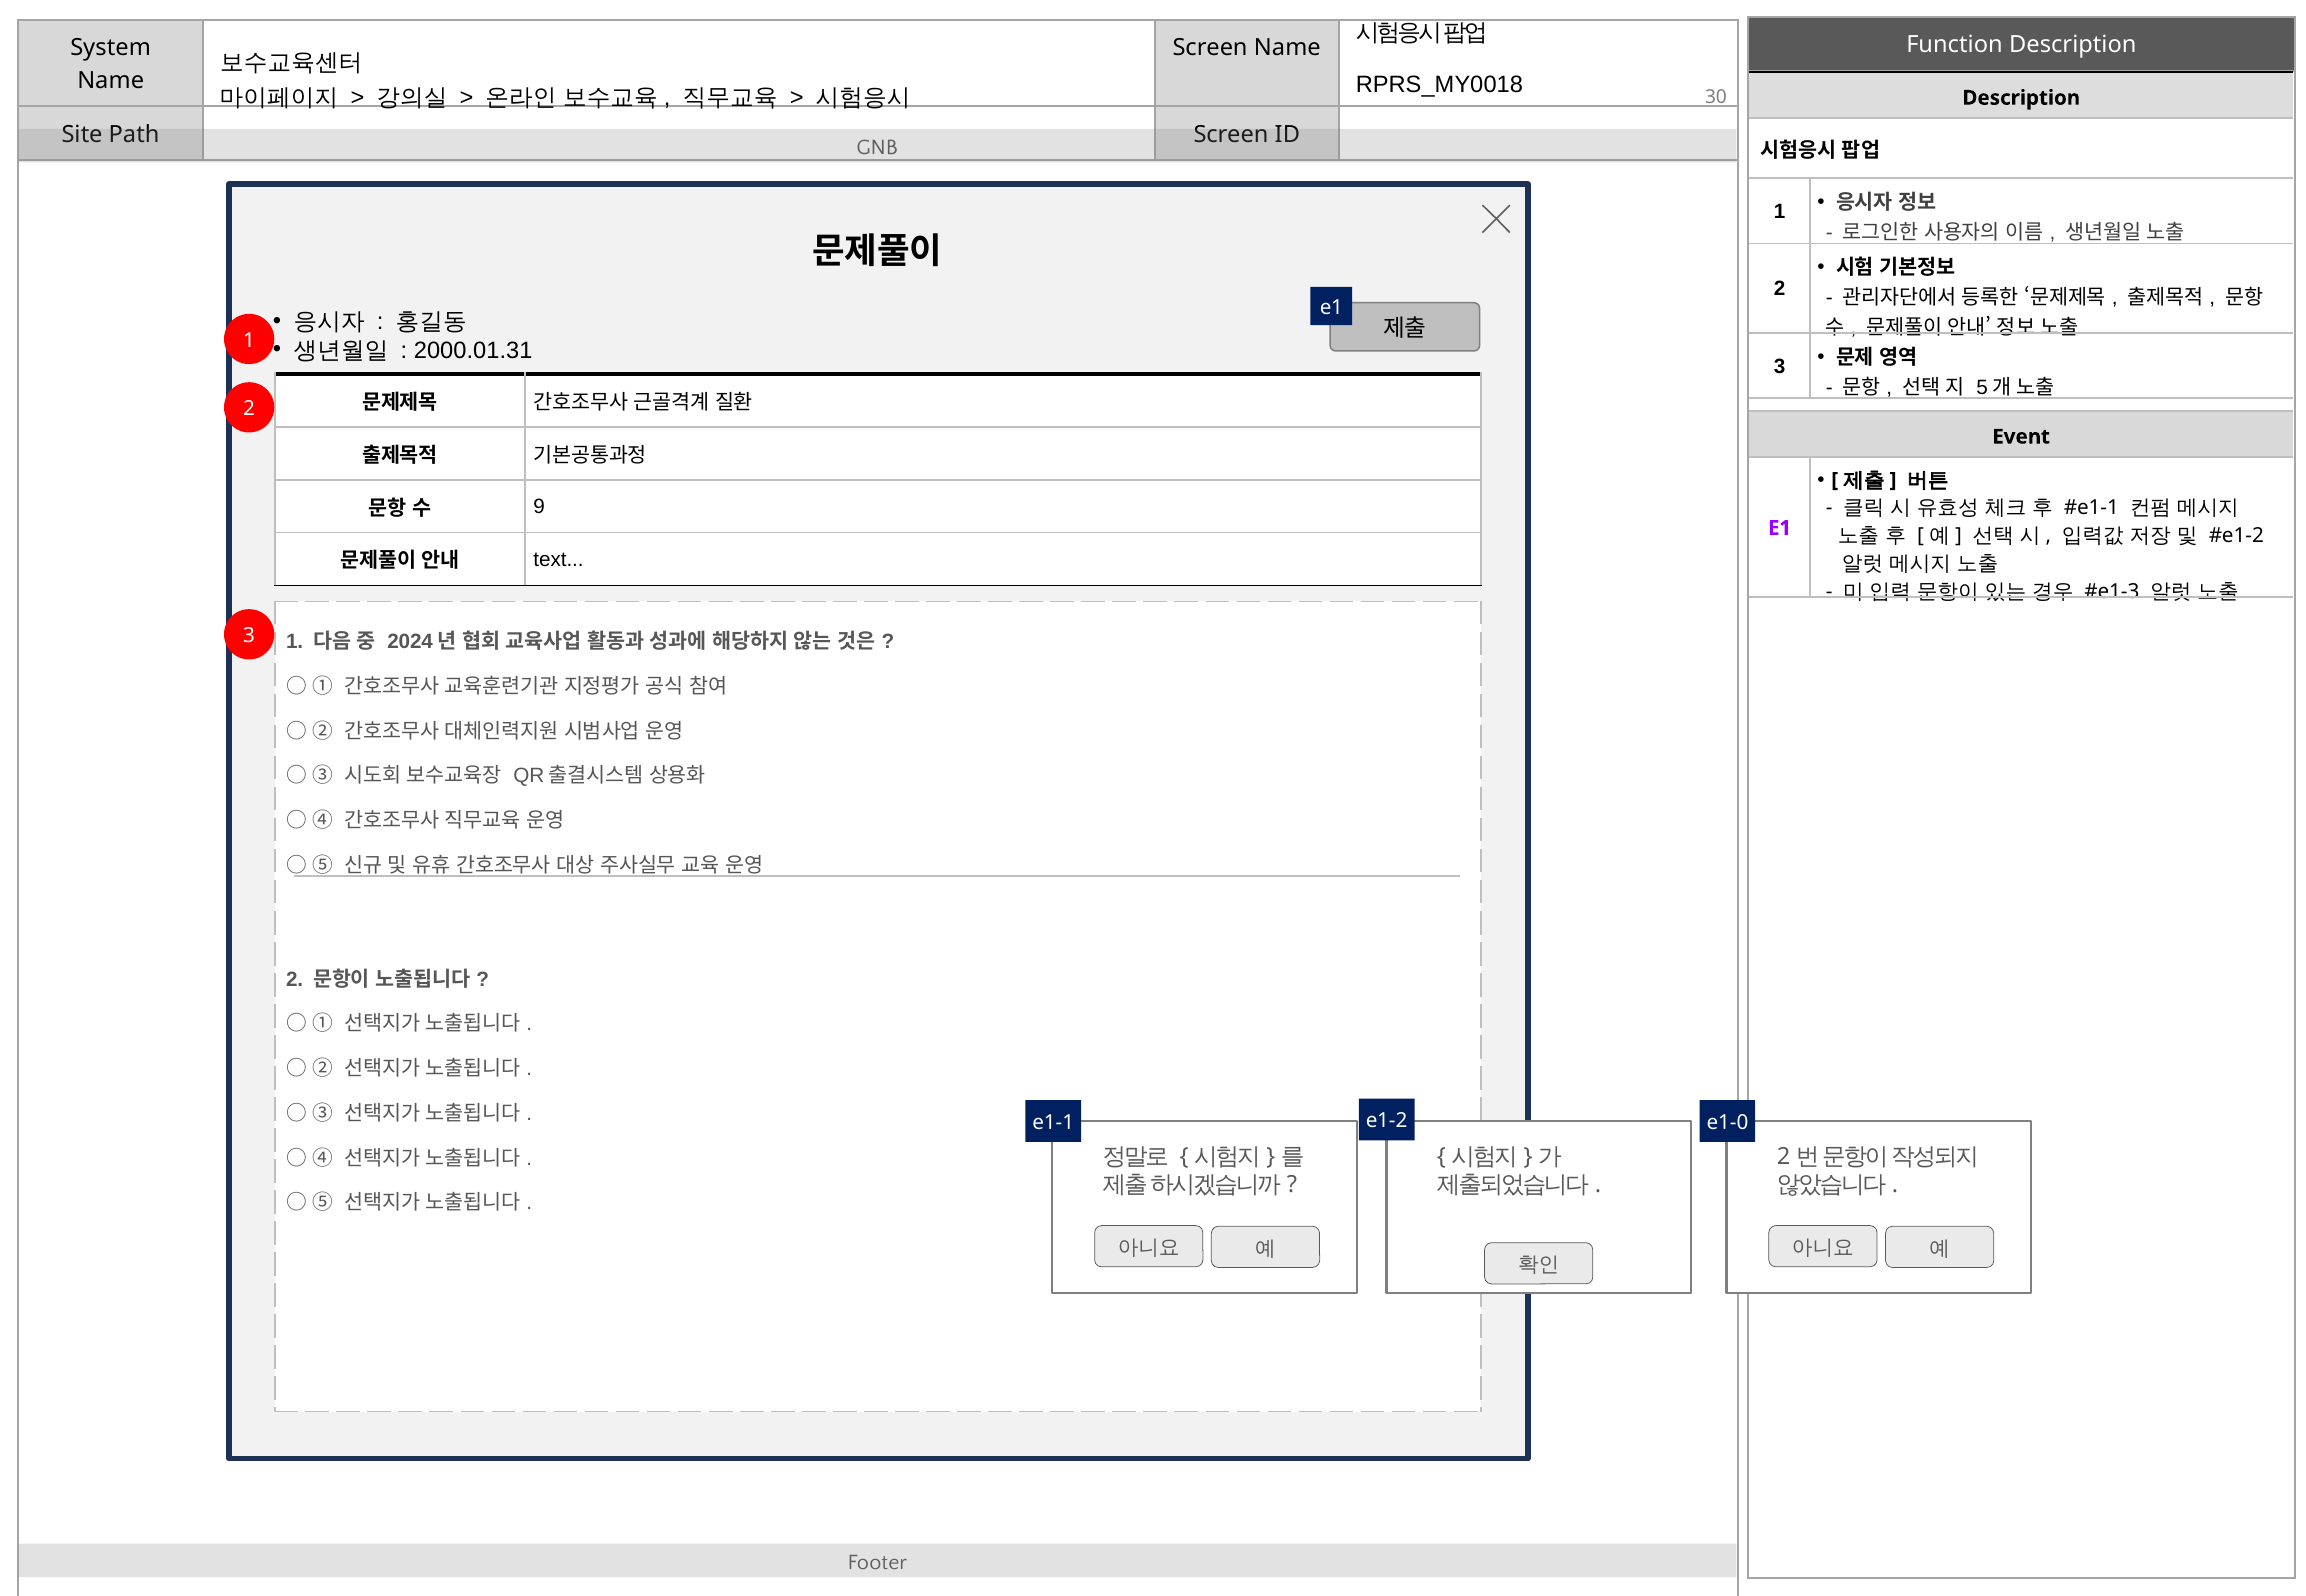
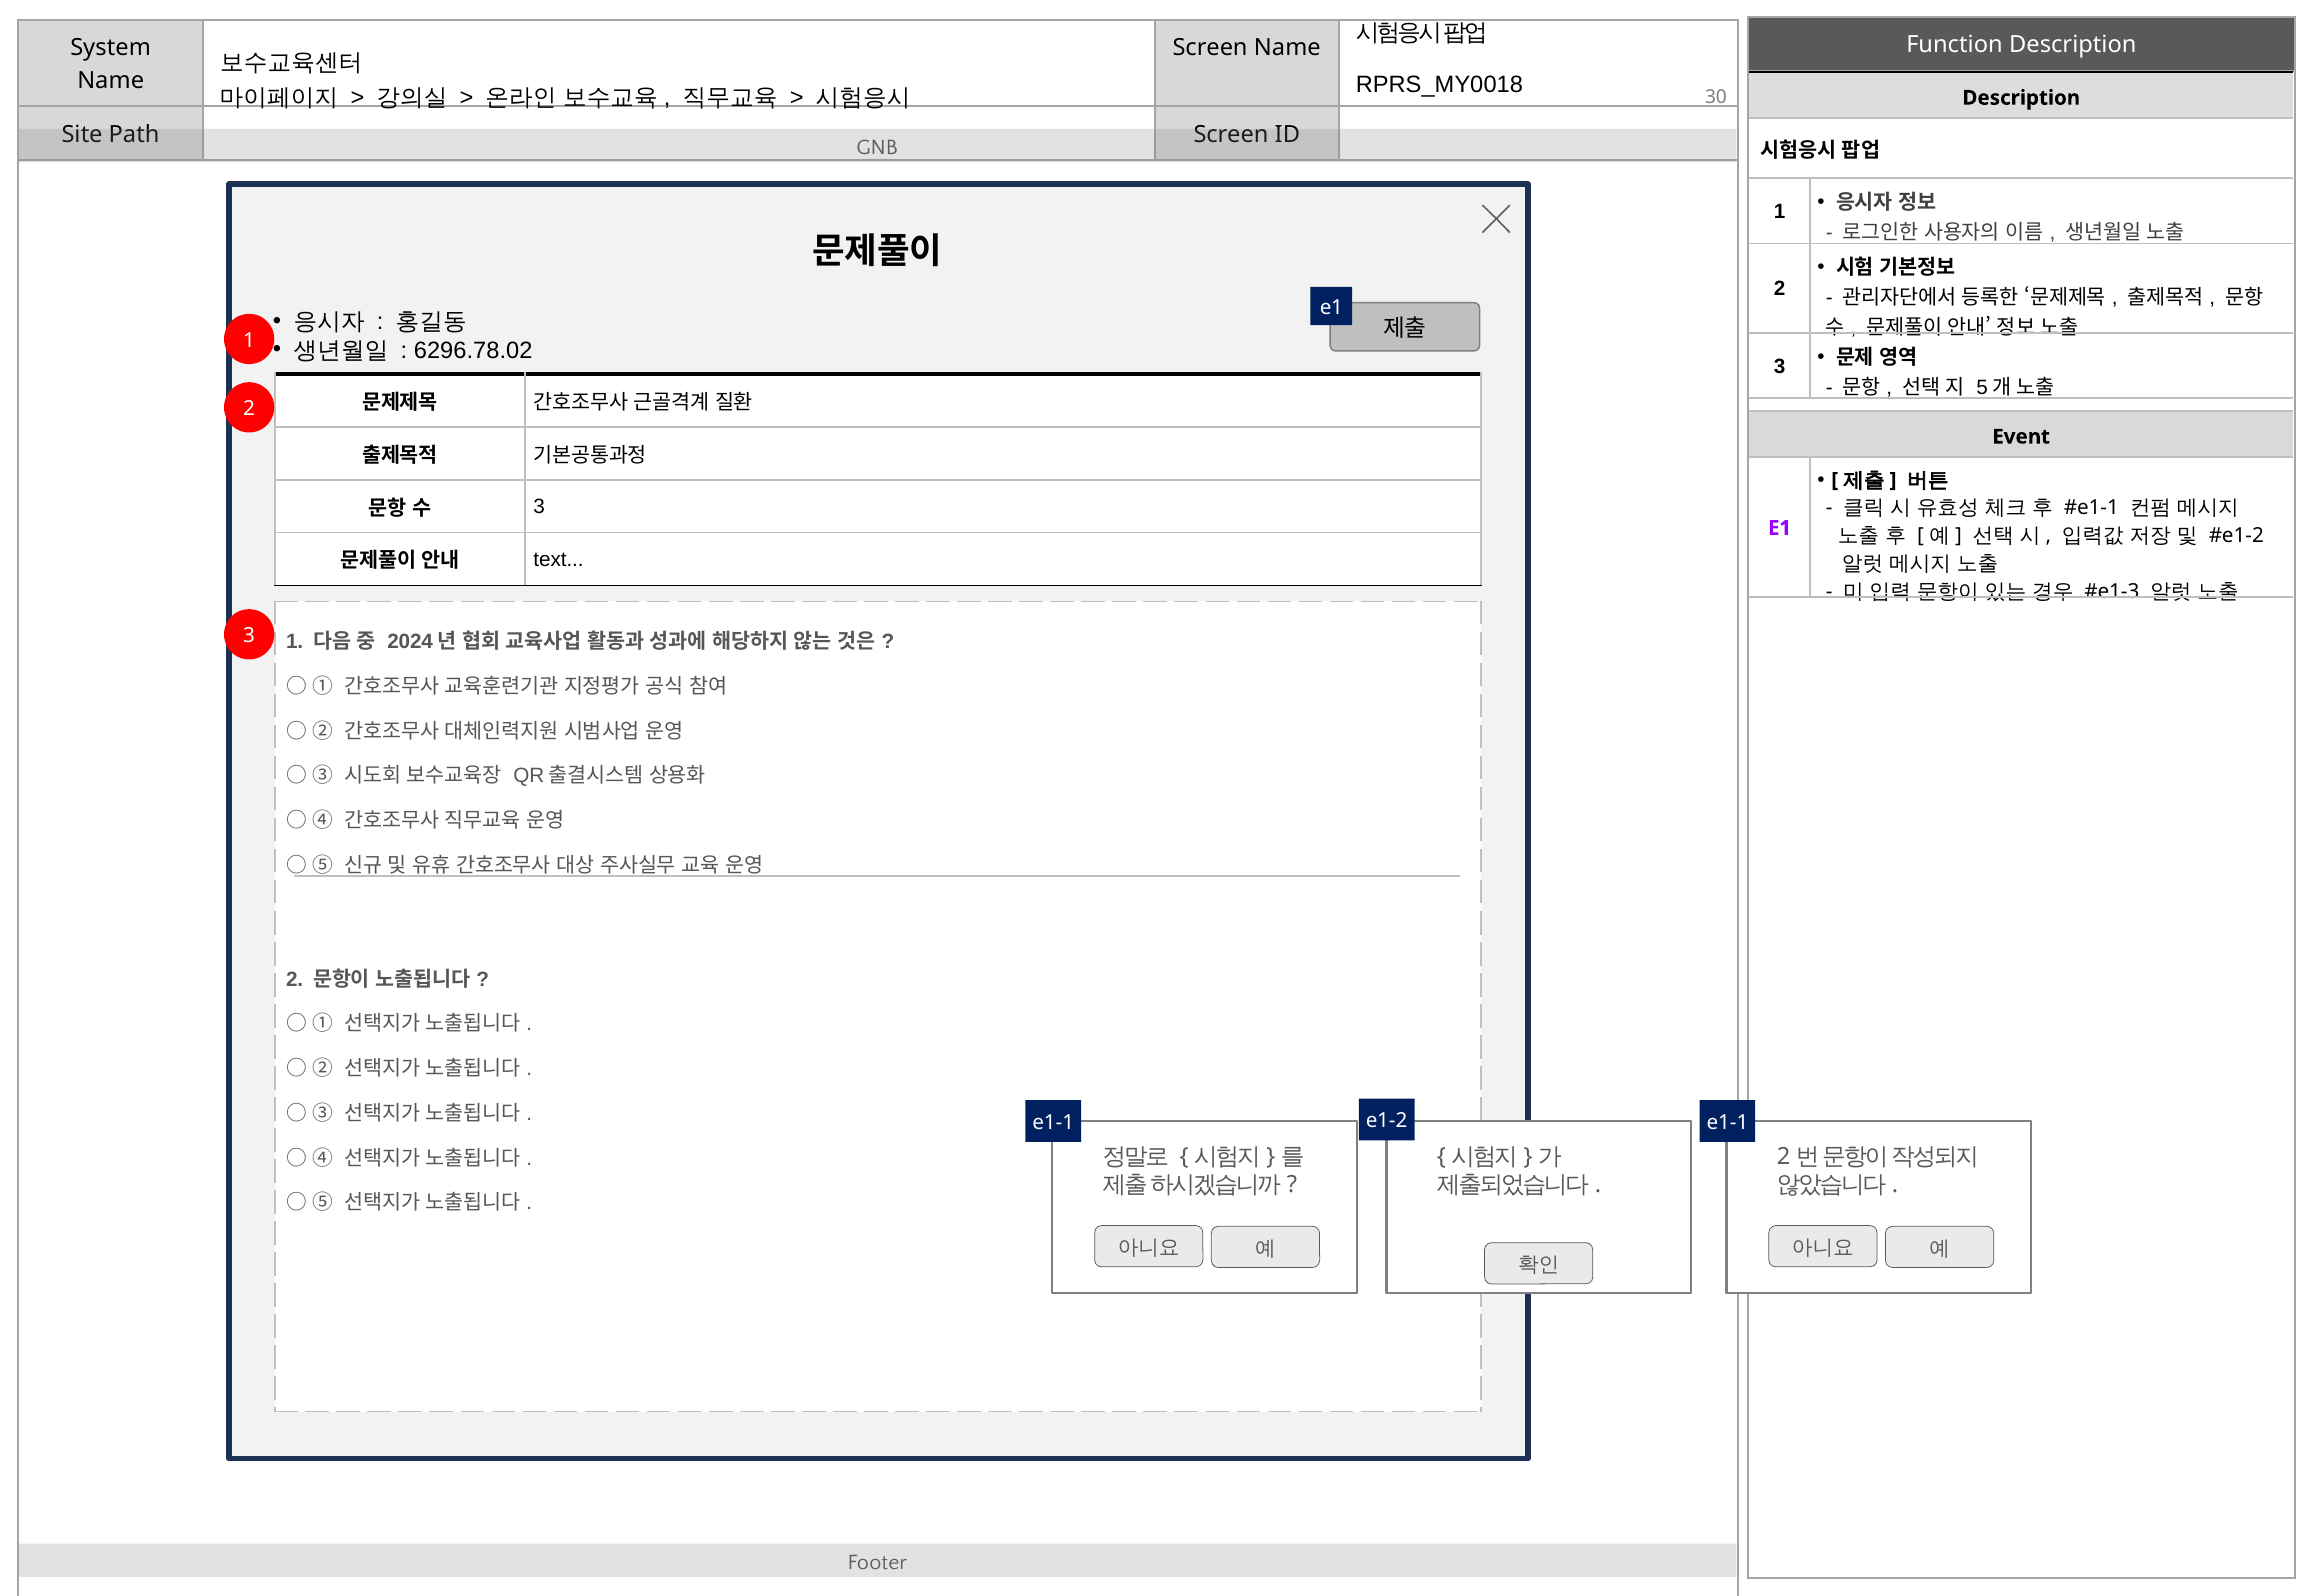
2000.01.31: 2000.01.31 -> 6296.78.02 (473, 350)
9: 9 -> 3 (539, 507)
e1-0: e1-0 -> e1-1 (1728, 1123)
